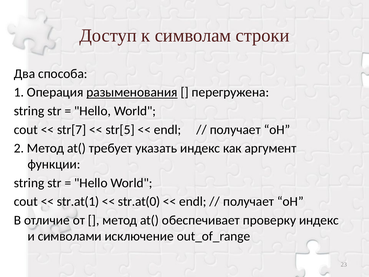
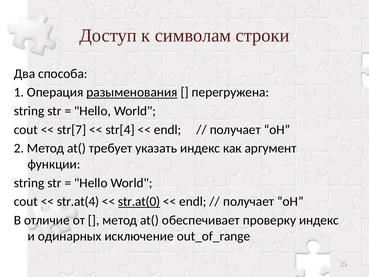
str[5: str[5 -> str[4 (120, 130)
str.at(1: str.at(1 -> str.at(4 (78, 201)
str.at(0 underline: none -> present (139, 201)
символами: символами -> одинарных (70, 236)
